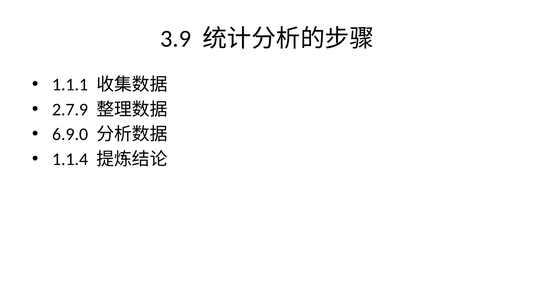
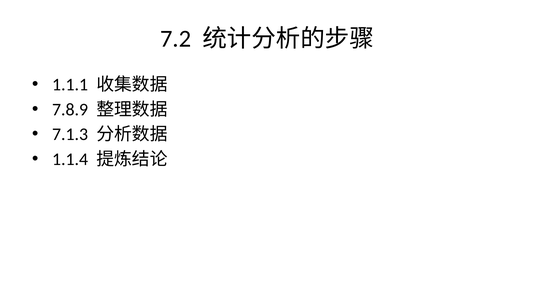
3.9: 3.9 -> 7.2 (176, 39)
2.7.9: 2.7.9 -> 7.8.9 (70, 110)
6.9.0: 6.9.0 -> 7.1.3 (70, 135)
